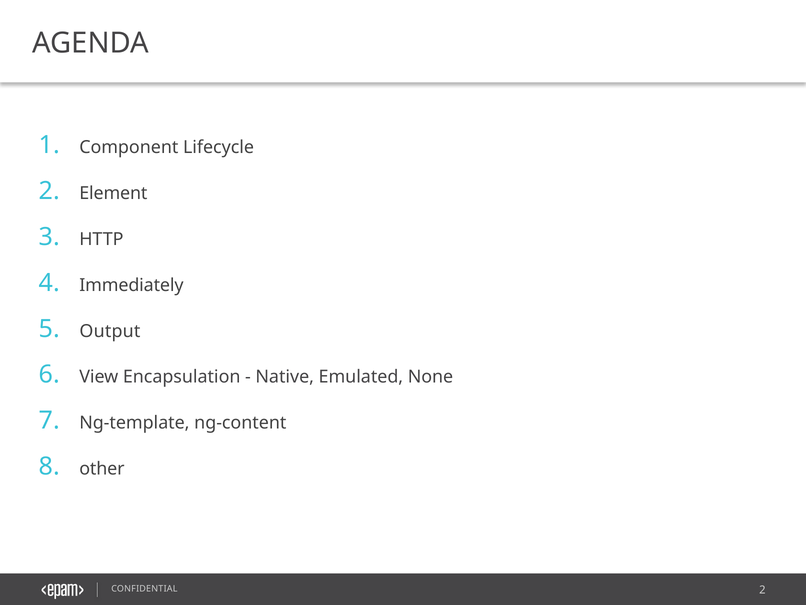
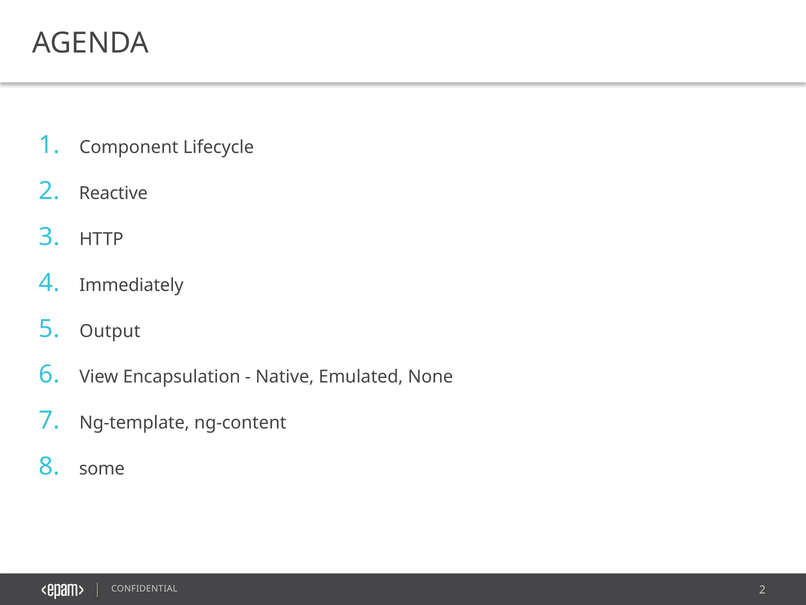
Element: Element -> Reactive (113, 193)
other: other -> some (102, 469)
